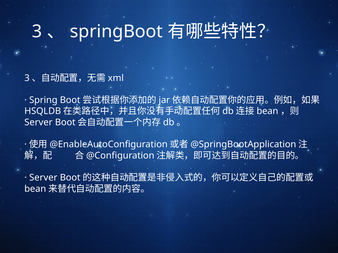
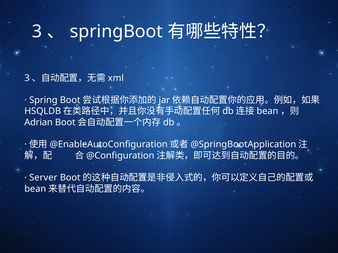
Server: Server -> Adrian (39, 123)
